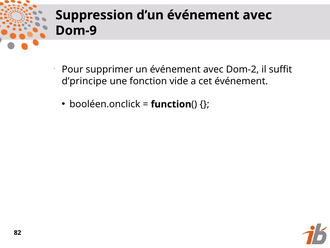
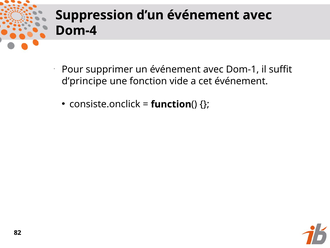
Dom-9: Dom-9 -> Dom-4 (76, 30)
Dom-2: Dom-2 -> Dom-1 (242, 69)
booléen.onclick: booléen.onclick -> consiste.onclick (105, 104)
